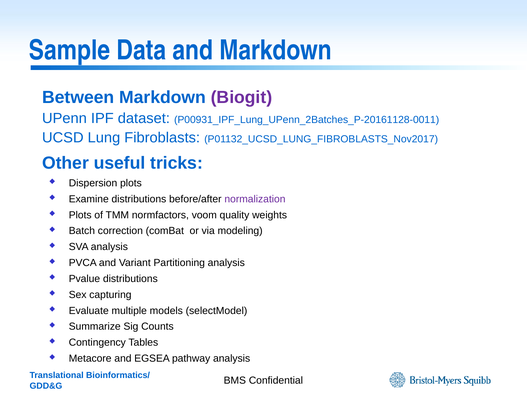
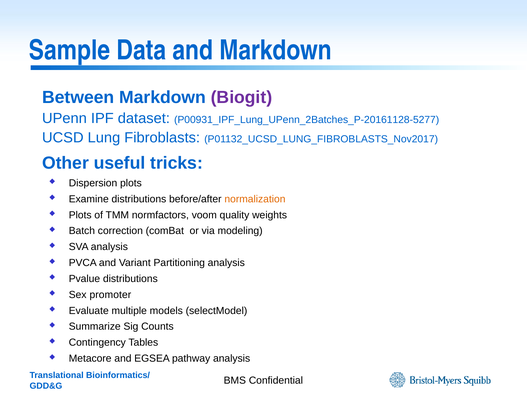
P00931_IPF_Lung_UPenn_2Batches_P-20161128-0011: P00931_IPF_Lung_UPenn_2Batches_P-20161128-0011 -> P00931_IPF_Lung_UPenn_2Batches_P-20161128-5277 (307, 120)
normalization colour: purple -> orange (255, 199)
capturing: capturing -> promoter (110, 295)
